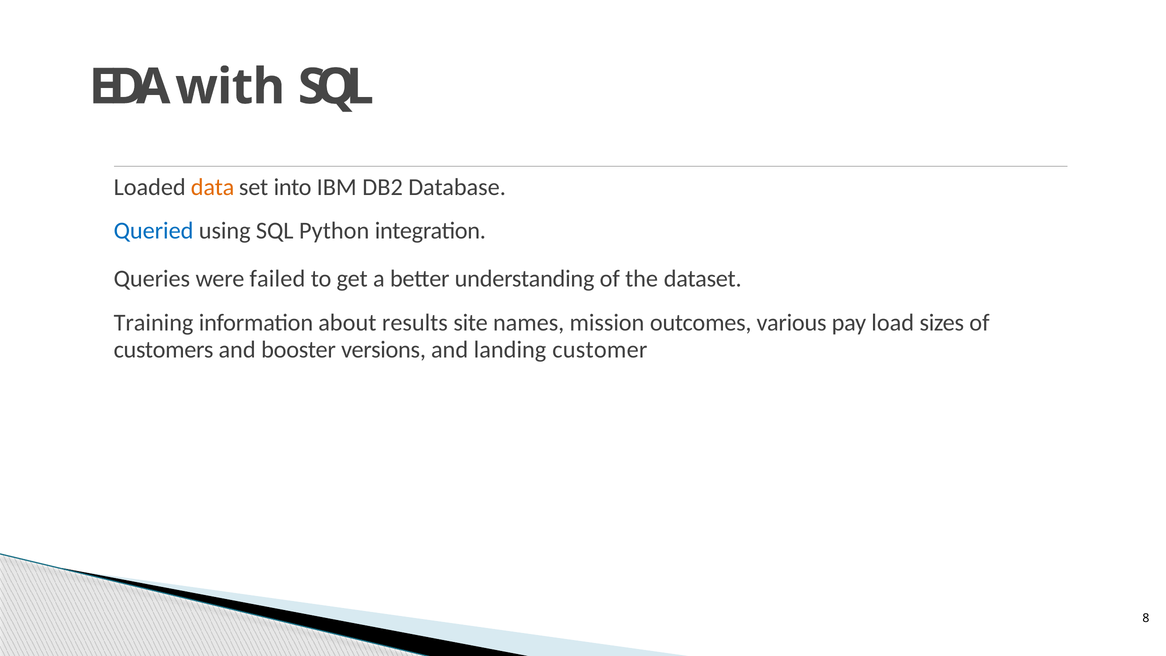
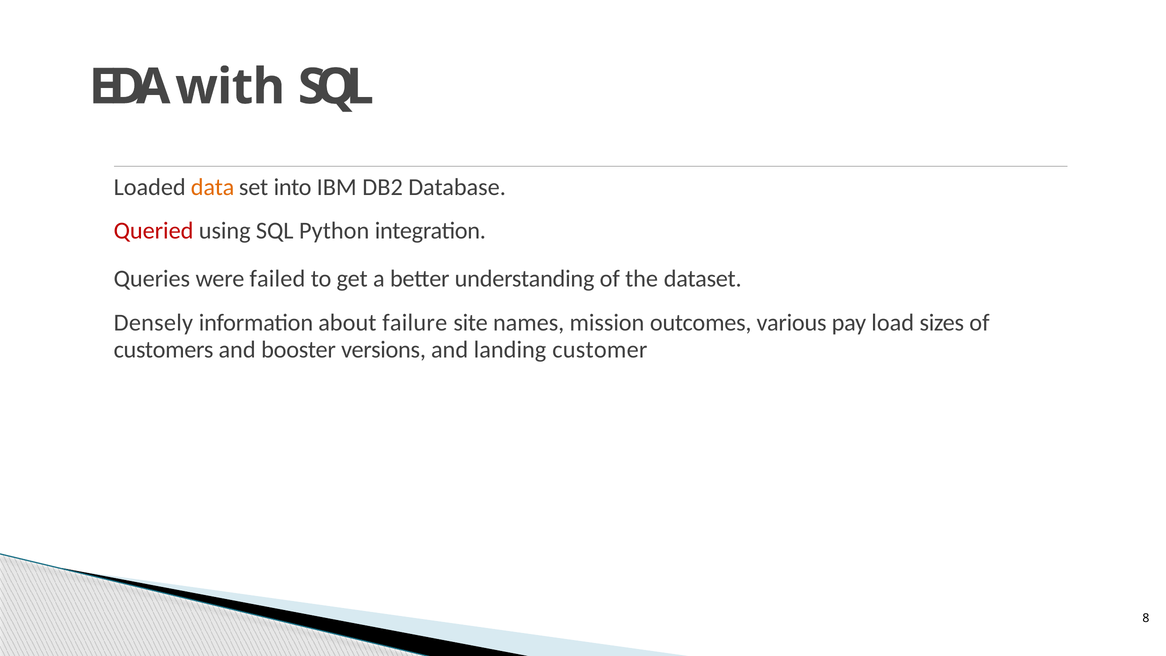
Queried colour: blue -> red (154, 230)
Training: Training -> Densely (153, 323)
results: results -> failure (415, 323)
